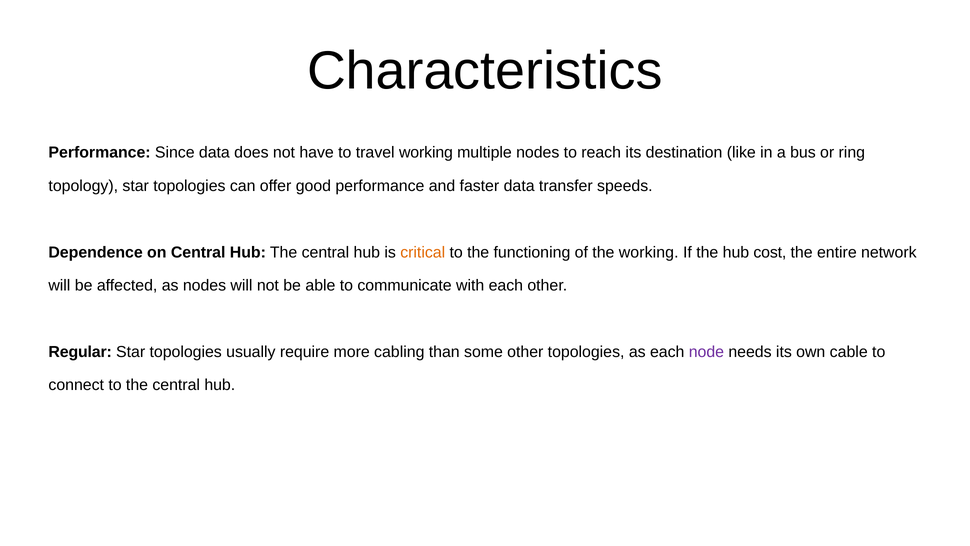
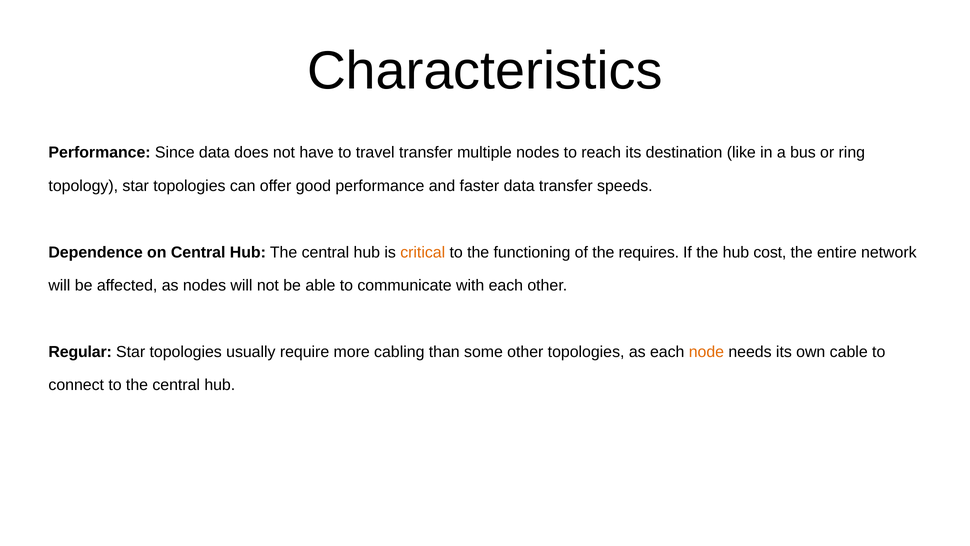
travel working: working -> transfer (426, 152)
the working: working -> requires (649, 252)
node colour: purple -> orange (706, 352)
